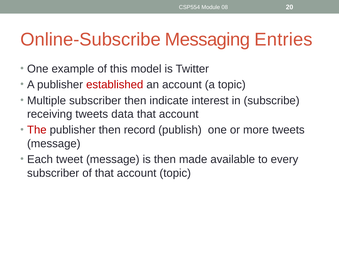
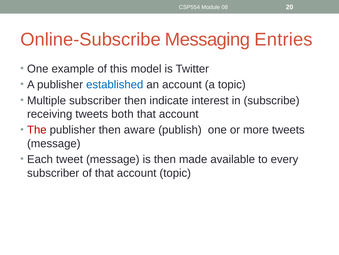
established colour: red -> blue (115, 84)
data: data -> both (122, 114)
record: record -> aware (139, 130)
